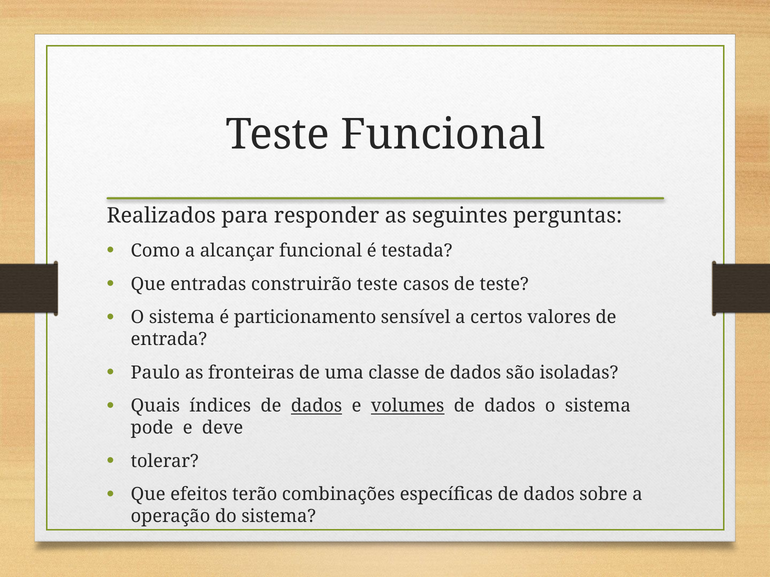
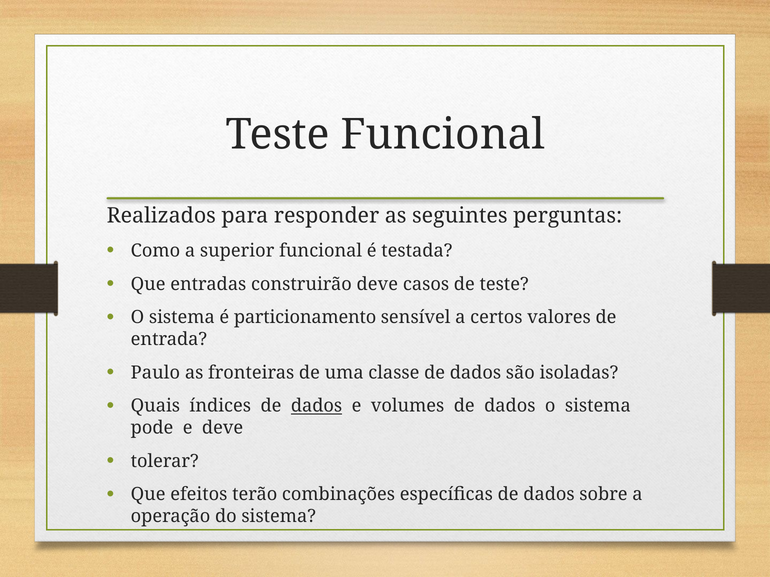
alcançar: alcançar -> superior (237, 251)
construirão teste: teste -> deve (377, 284)
volumes underline: present -> none (408, 406)
